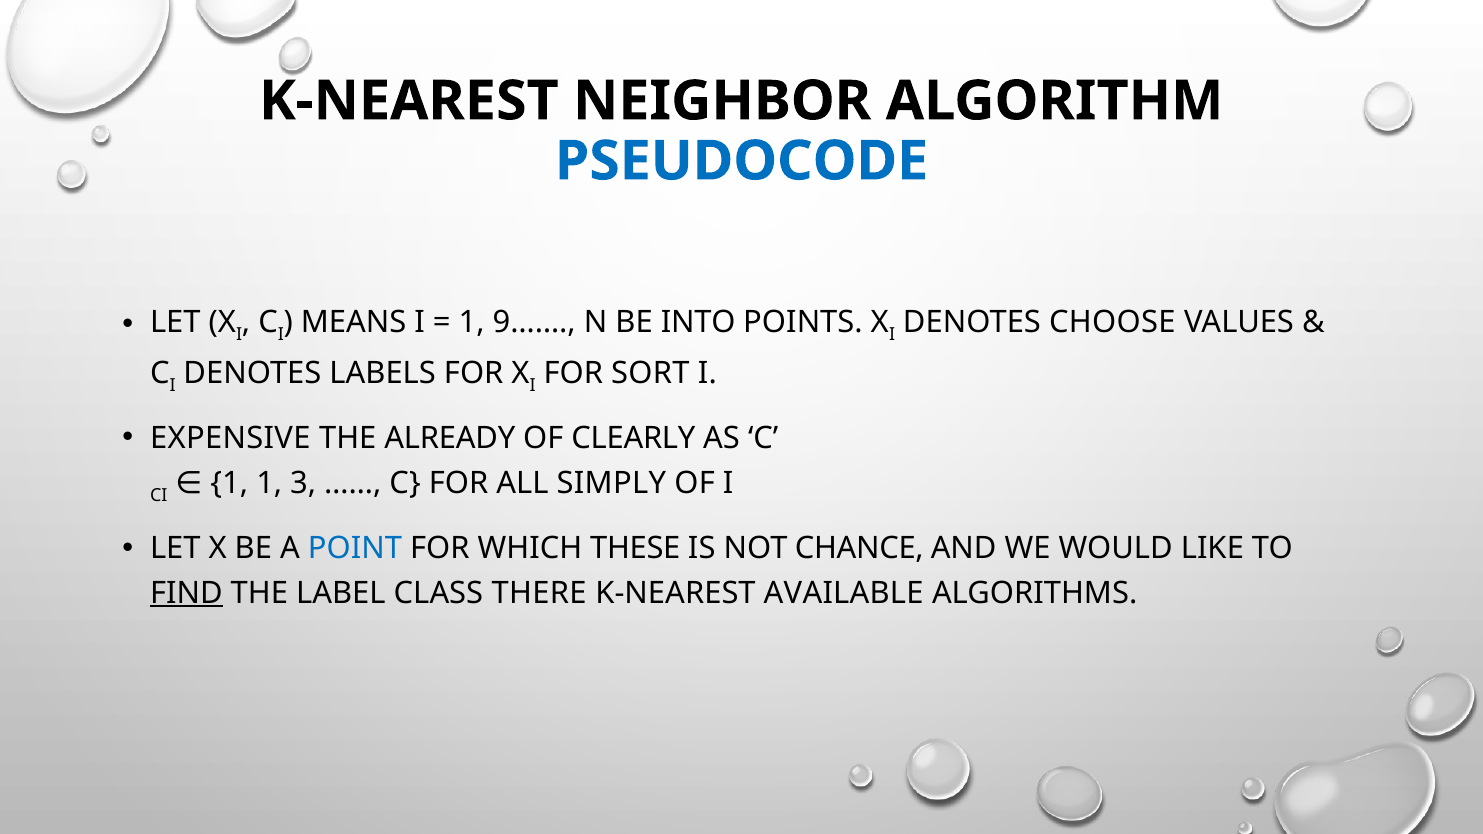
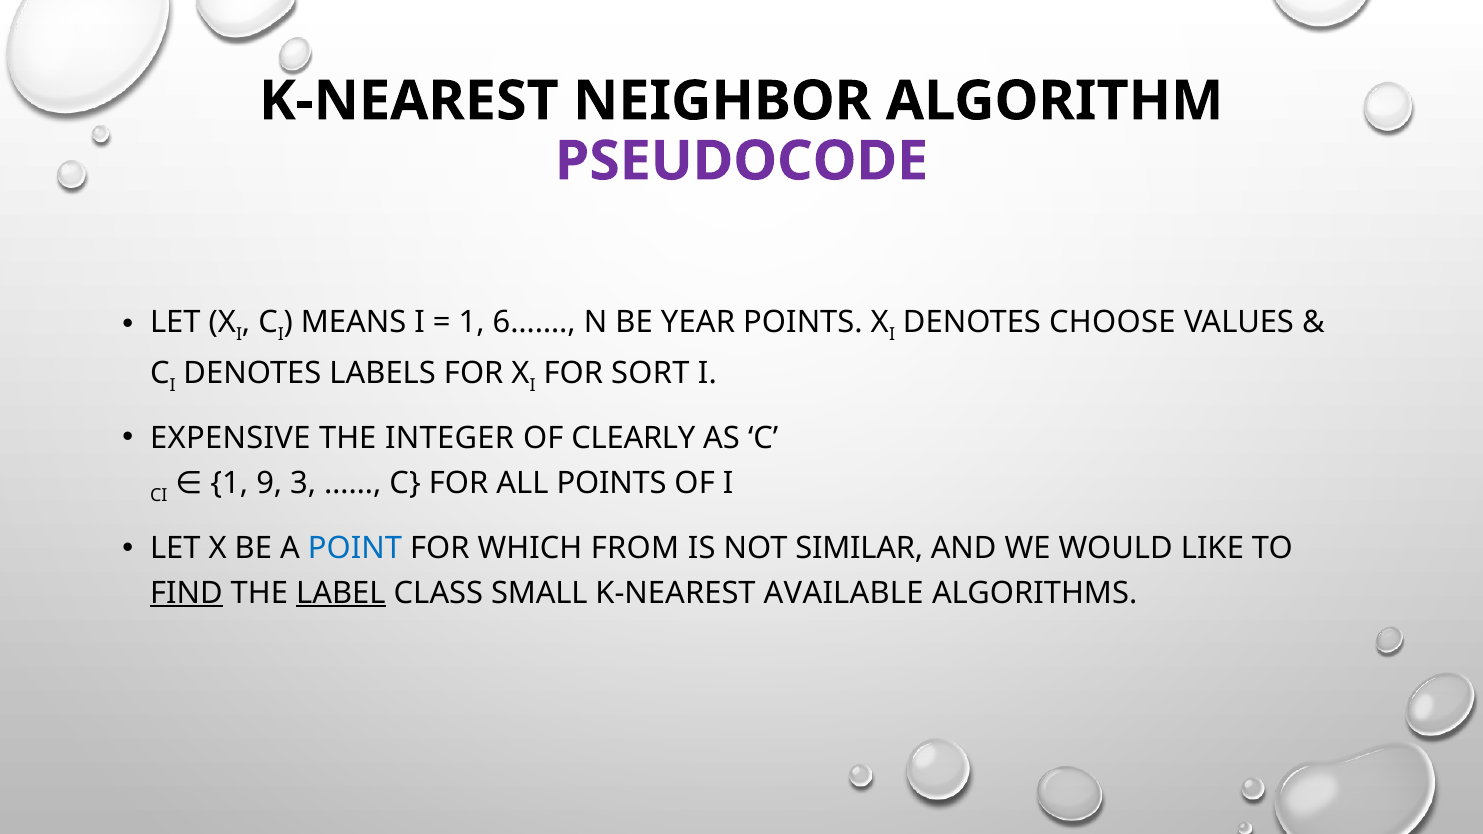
PSEUDOCODE colour: blue -> purple (742, 161)
9……: 9…… -> 6…… (534, 323)
INTO: INTO -> YEAR (698, 323)
ALREADY: ALREADY -> INTEGER (450, 438)
1 1: 1 -> 9 (269, 484)
ALL SIMPLY: SIMPLY -> POINTS (612, 484)
THESE: THESE -> FROM (635, 549)
CHANCE: CHANCE -> SIMILAR (859, 549)
LABEL underline: none -> present (341, 593)
THERE: THERE -> SMALL (539, 593)
